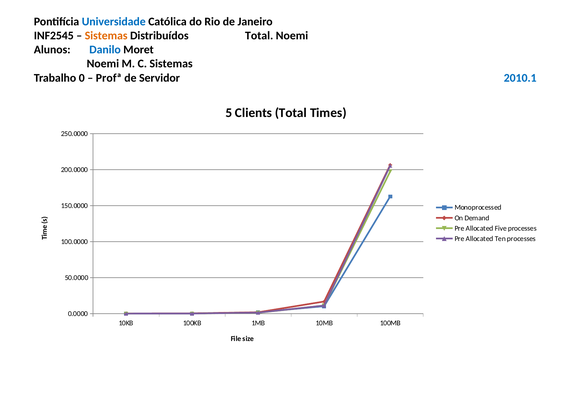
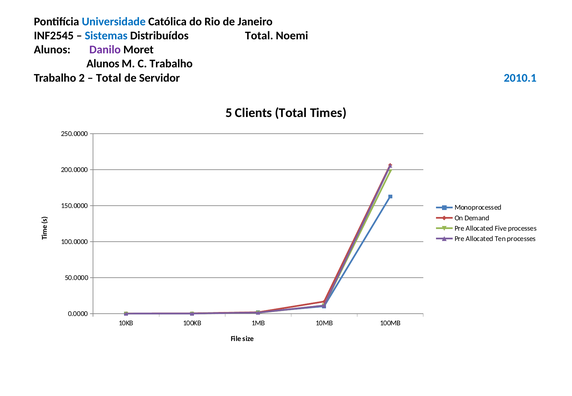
Sistemas colour: orange -> blue (106, 36)
Danilo colour: blue -> purple (105, 50)
Noemi: Noemi -> Alunos (103, 64)
C Sistemas: Sistemas -> Trabalho (171, 64)
0: 0 -> 2 (82, 78)
Profª: Profª -> Total (109, 78)
